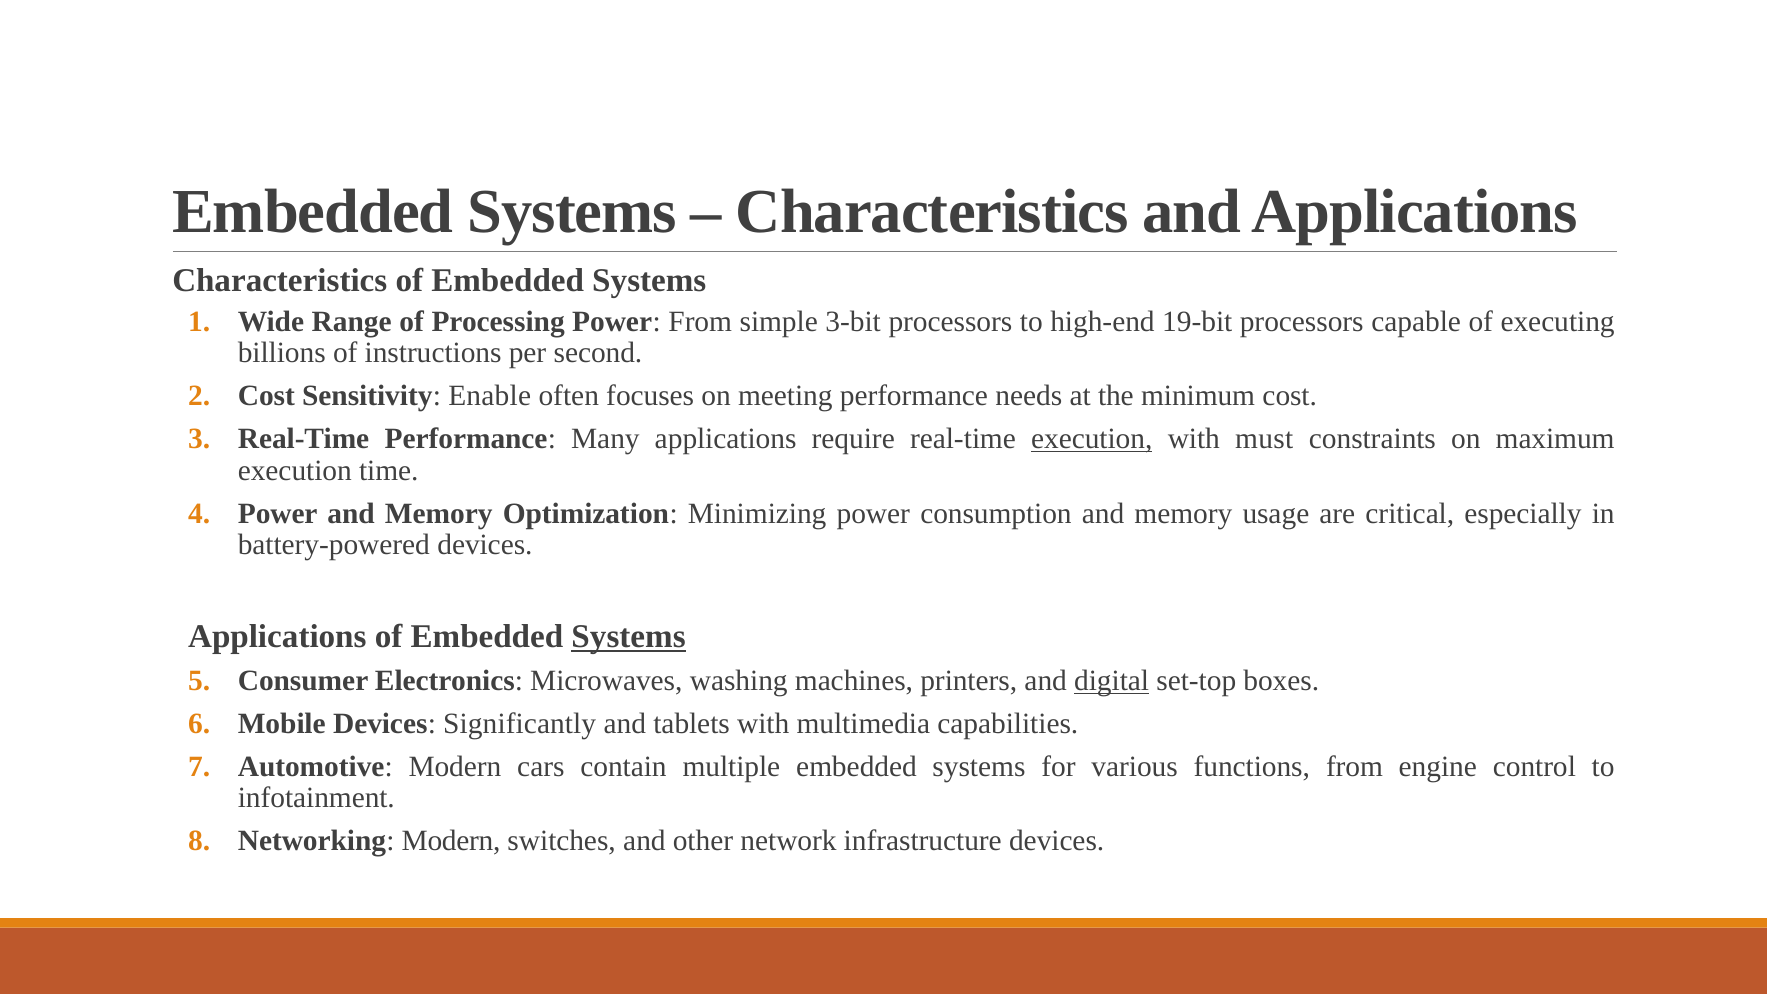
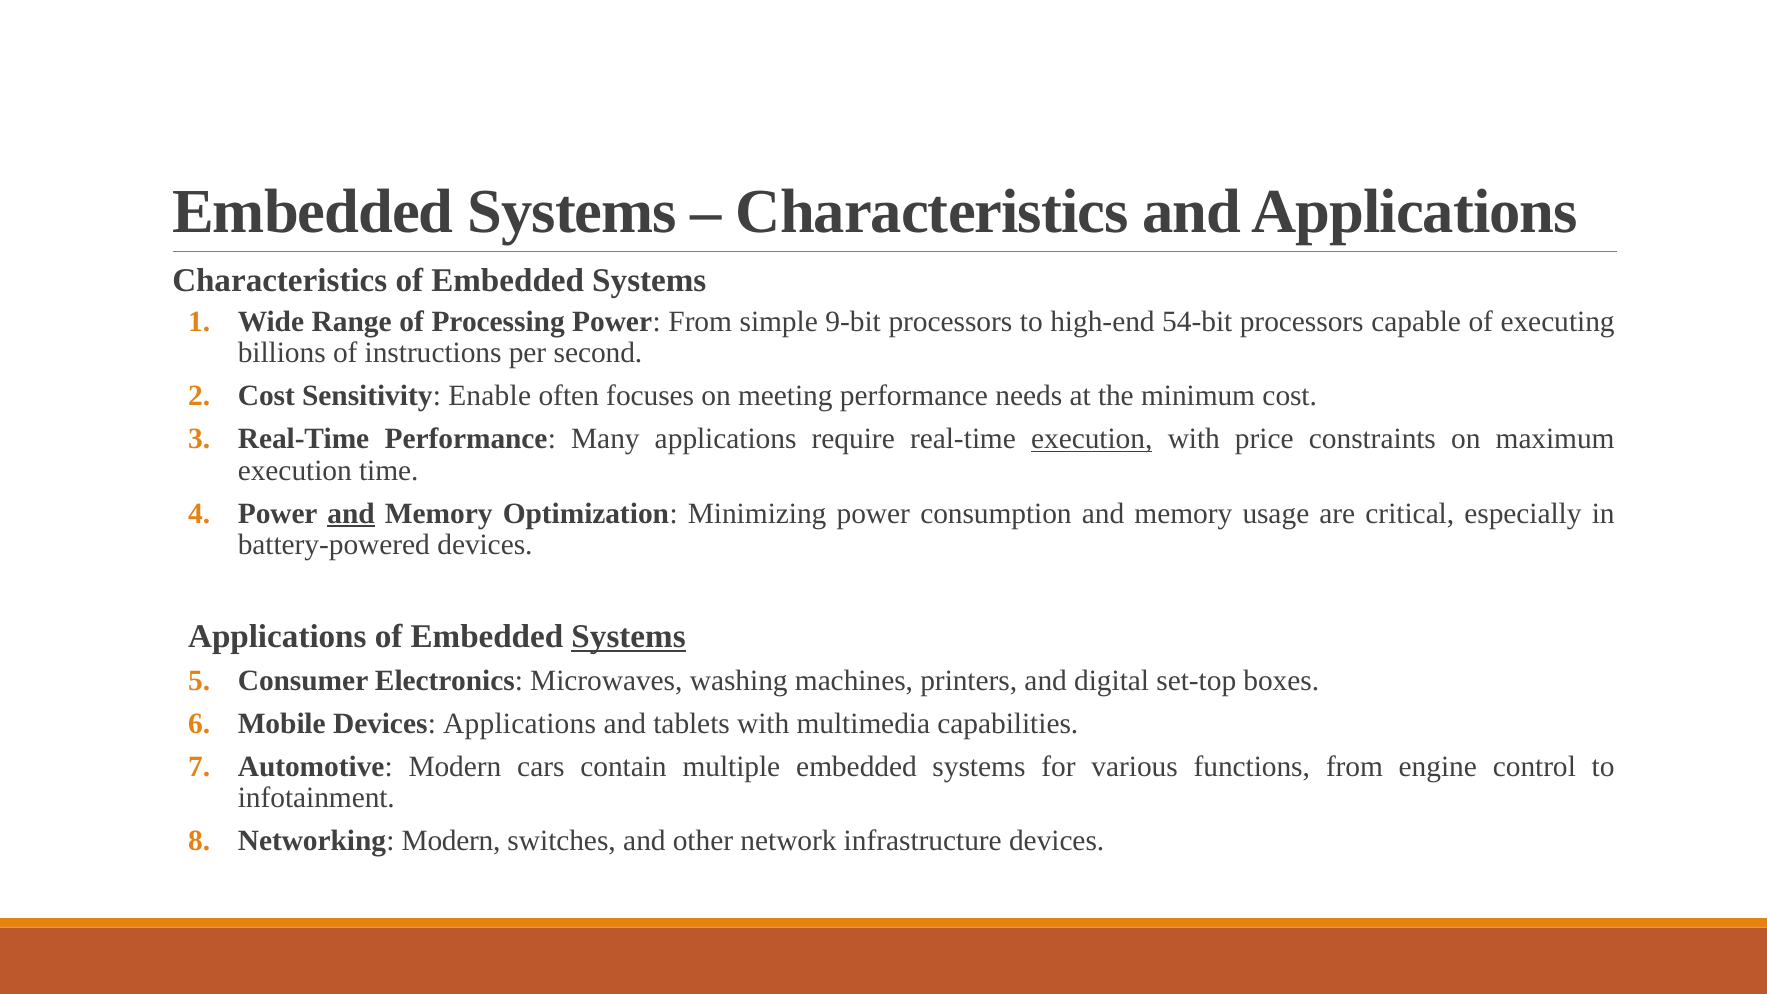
3-bit: 3-bit -> 9-bit (853, 321)
19-bit: 19-bit -> 54-bit (1197, 321)
must: must -> price (1264, 439)
and underline: none -> present (351, 513)
digital underline: present -> none (1112, 681)
Mobile Devices Significantly: Significantly -> Applications (520, 724)
